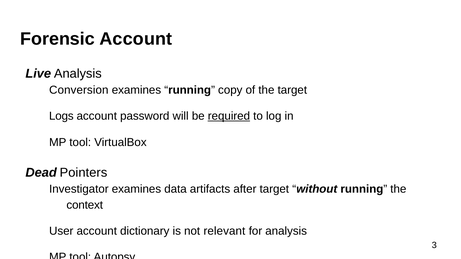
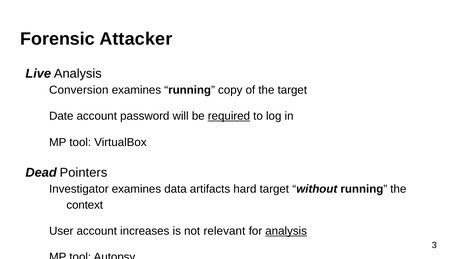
Forensic Account: Account -> Attacker (136, 39)
Logs: Logs -> Date (61, 116)
after: after -> hard (245, 189)
dictionary: dictionary -> increases (145, 231)
analysis underline: none -> present (286, 231)
